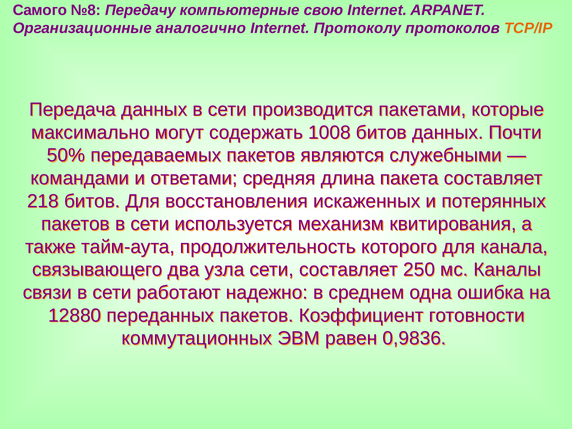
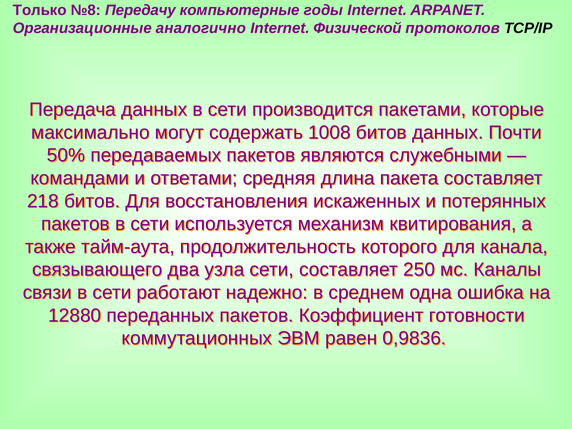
Самого: Самого -> Только (40, 10)
свою: свою -> годы (324, 10)
Протоколу: Протоколу -> Физической (358, 28)
TCP/IP colour: orange -> black (528, 28)
